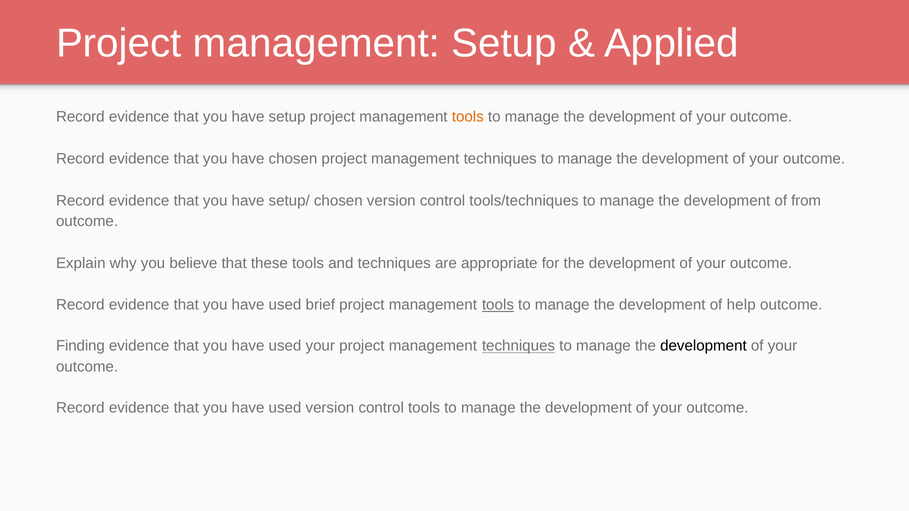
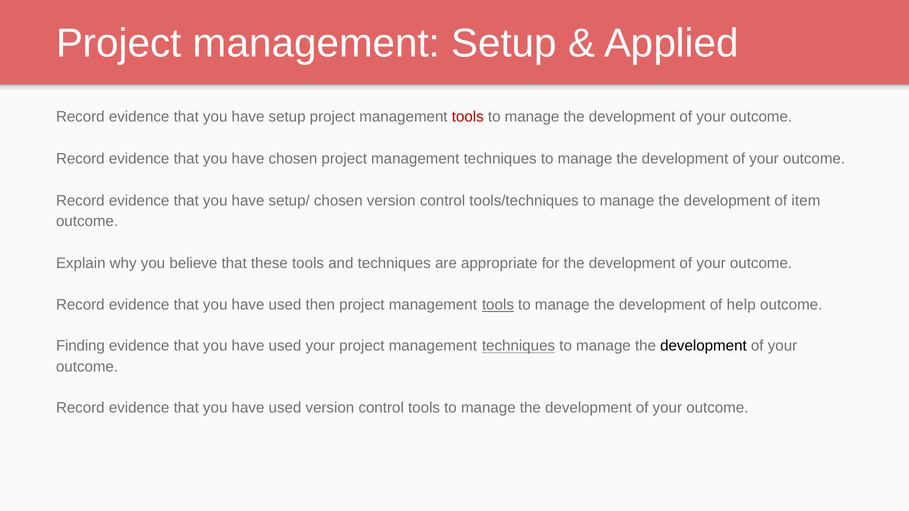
tools colour: orange -> red (468, 117)
from: from -> item (806, 201)
brief: brief -> then (320, 305)
